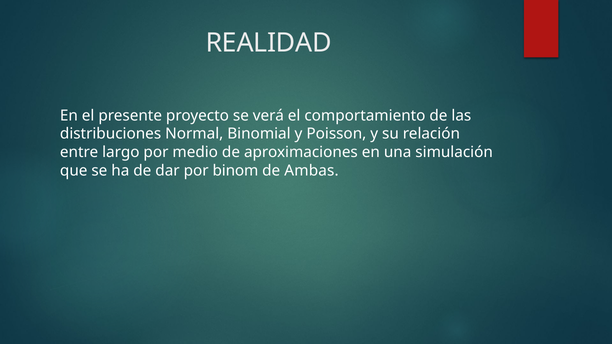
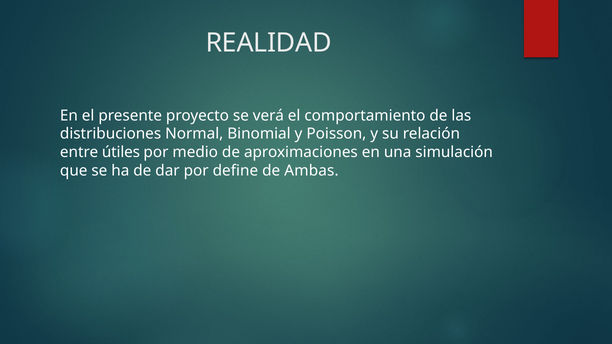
largo: largo -> útiles (121, 152)
binom: binom -> define (235, 171)
